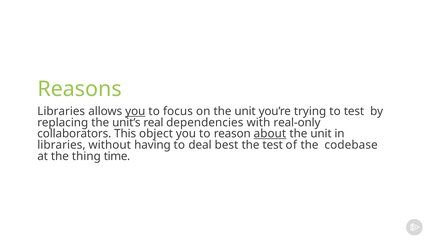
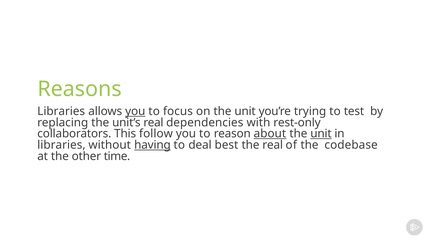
real-only: real-only -> rest-only (297, 122)
object: object -> follow (156, 133)
unit underline: none -> present (321, 133)
having underline: none -> present (152, 145)
the test: test -> real (273, 145)
thing: thing -> other (86, 156)
